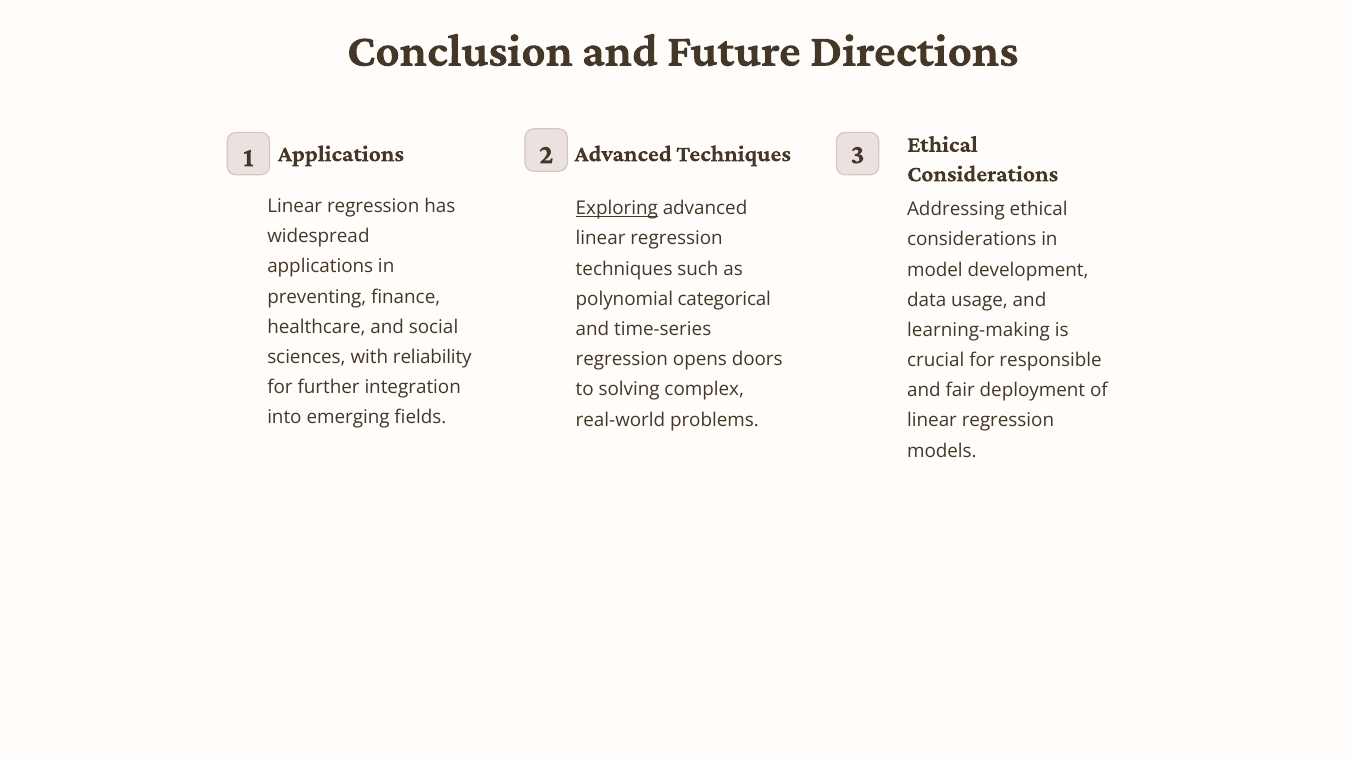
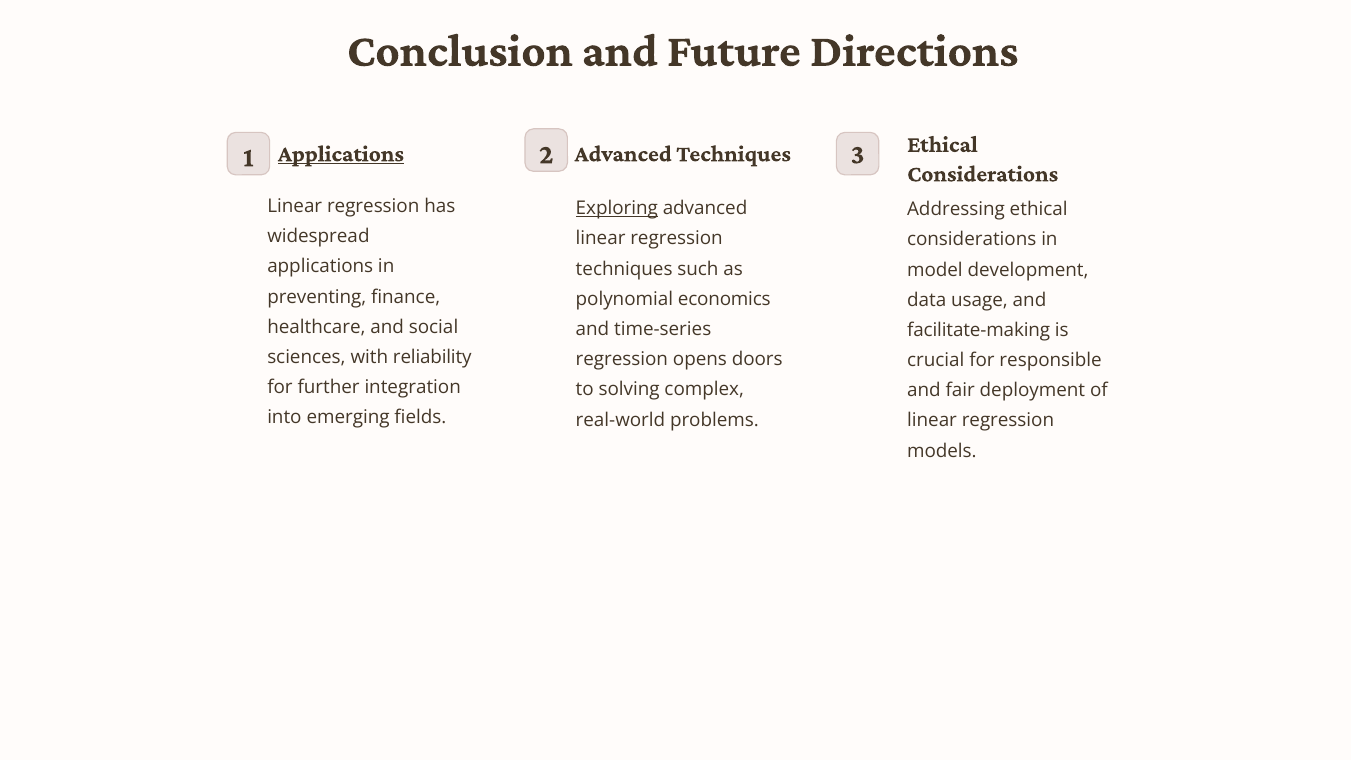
Applications underline: none -> present (341, 154)
categorical: categorical -> economics (724, 299)
learning-making: learning-making -> facilitate-making (979, 330)
